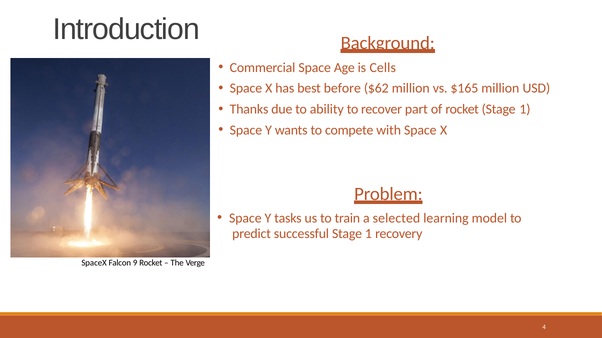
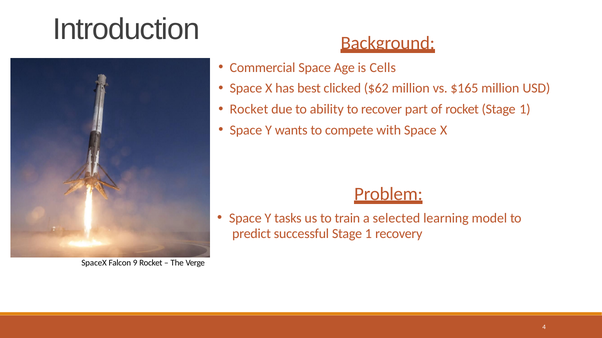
before: before -> clicked (342, 89)
Thanks: Thanks -> Rocket (249, 109)
